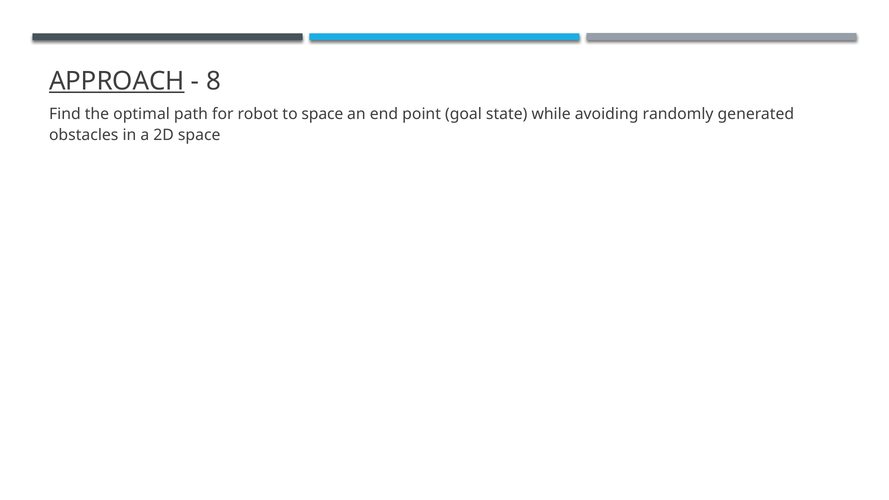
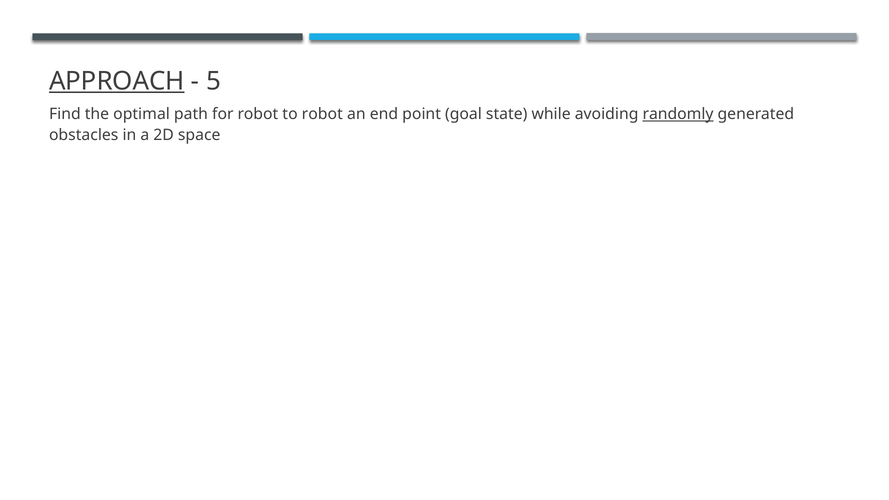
8: 8 -> 5 (213, 81)
to space: space -> robot (322, 114)
randomly underline: none -> present (678, 114)
